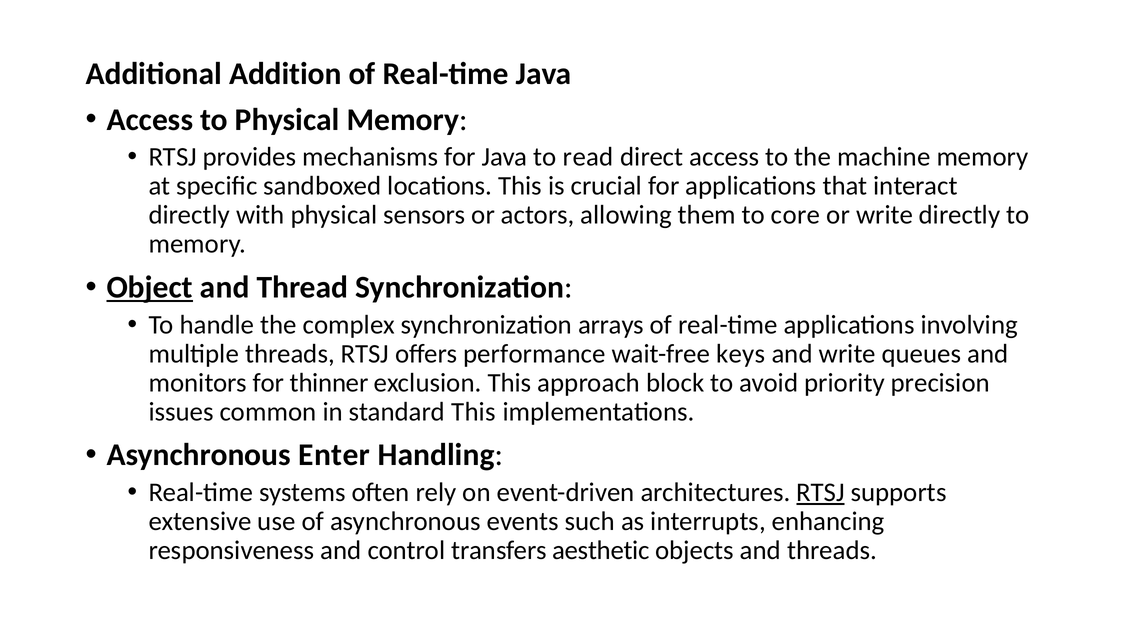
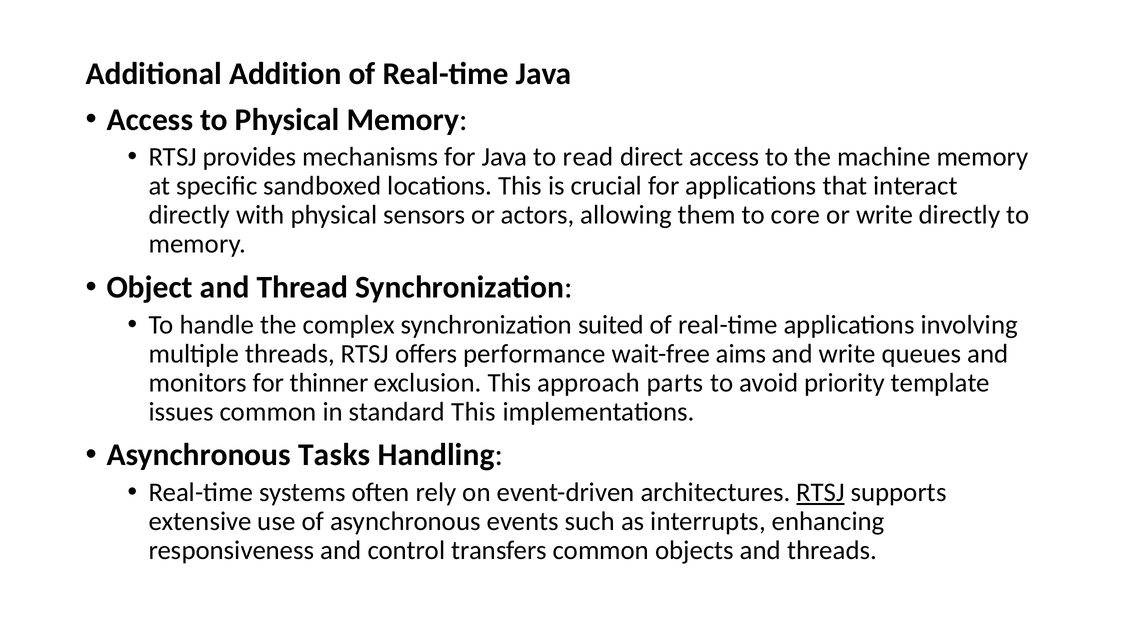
Object underline: present -> none (150, 287)
arrays: arrays -> suited (611, 325)
keys: keys -> aims (741, 354)
block: block -> parts (675, 383)
precision: precision -> template (940, 383)
Enter: Enter -> Tasks (334, 455)
transfers aesthetic: aesthetic -> common (601, 551)
